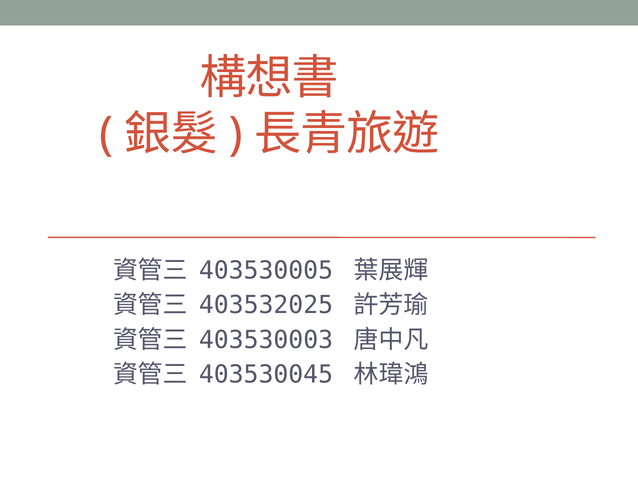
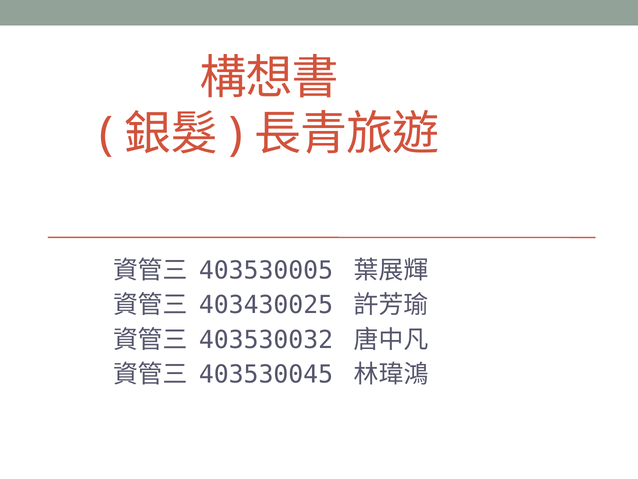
403532025: 403532025 -> 403430025 (266, 305)
403530003: 403530003 -> 403530032 (266, 340)
